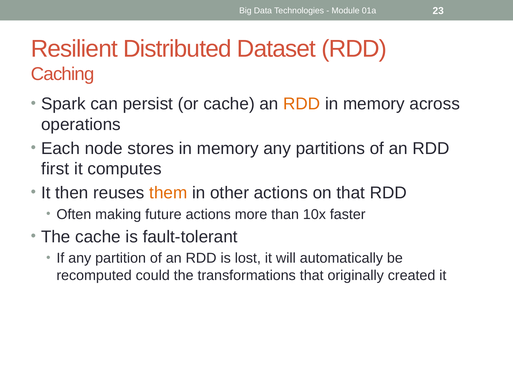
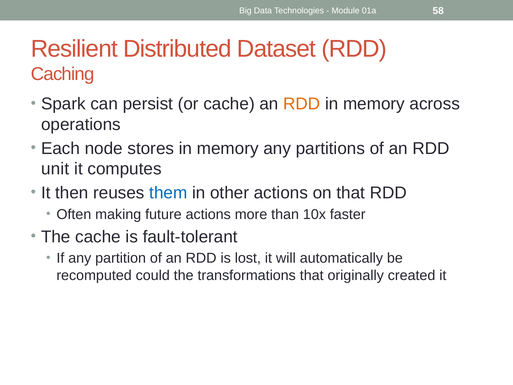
23: 23 -> 58 (438, 11)
first: first -> unit (55, 169)
them colour: orange -> blue (168, 193)
